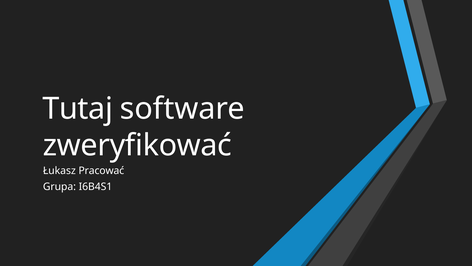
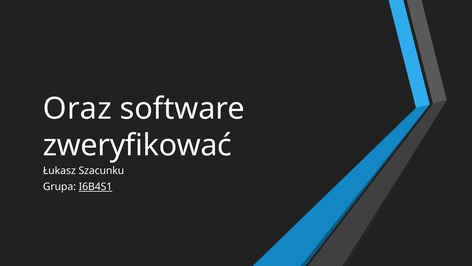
Tutaj: Tutaj -> Oraz (77, 108)
Pracować: Pracować -> Szacunku (101, 170)
I6B4S1 underline: none -> present (95, 186)
